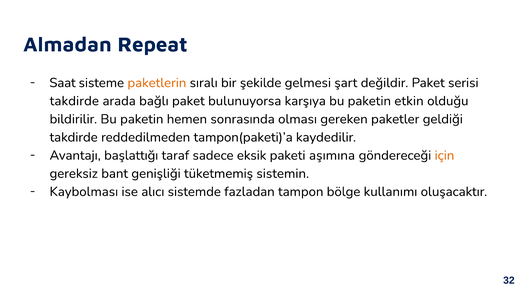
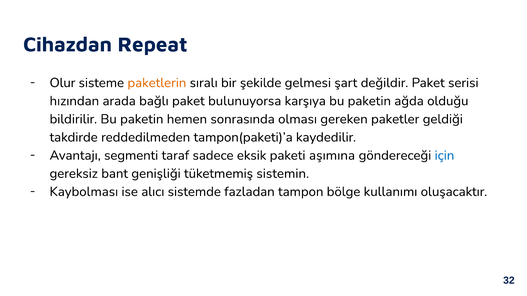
Almadan: Almadan -> Cihazdan (68, 45)
Saat: Saat -> Olur (62, 83)
takdirde: takdirde -> hızından (74, 101)
etkin: etkin -> ağda (409, 101)
başlattığı: başlattığı -> segmenti (131, 156)
için colour: orange -> blue (444, 156)
